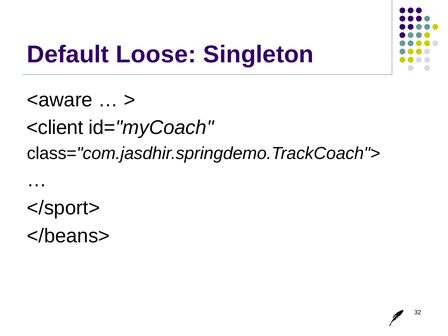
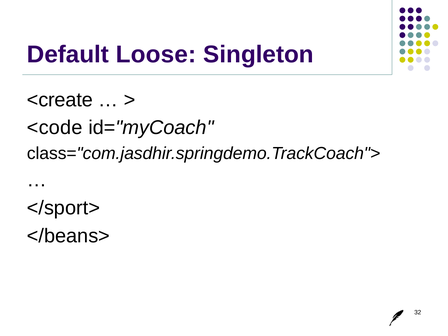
<aware: <aware -> <create (60, 100)
<client: <client -> <code (55, 128)
